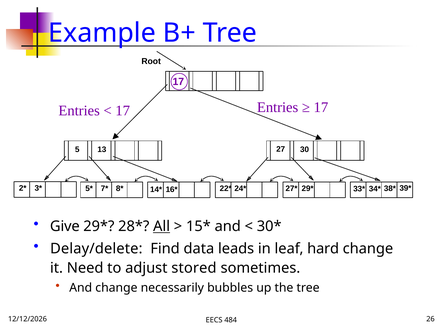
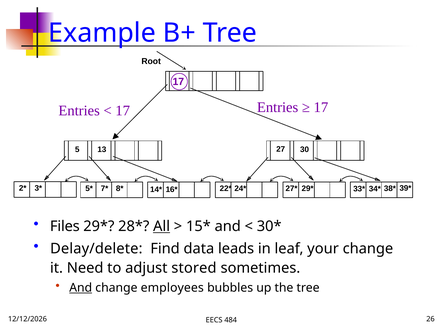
Give: Give -> Files (65, 226)
hard: hard -> your (323, 248)
And underline: none -> present (81, 287)
necessarily: necessarily -> employees (172, 287)
